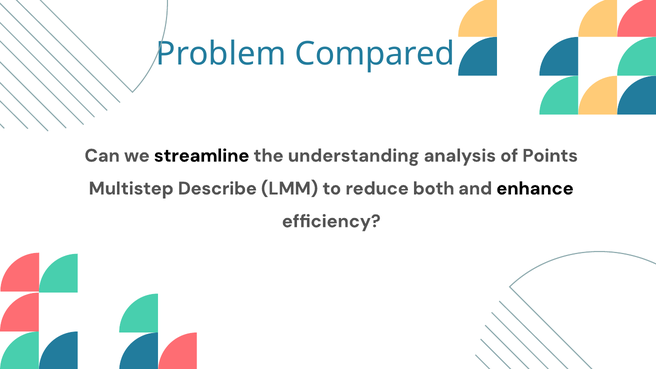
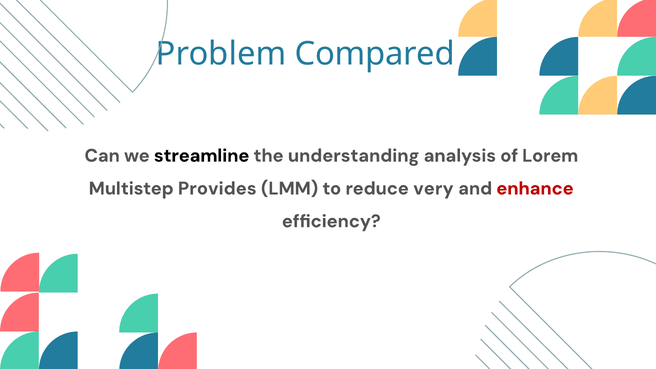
Points: Points -> Lorem (550, 156)
Describe: Describe -> Provides (217, 188)
both: both -> very (433, 188)
enhance colour: black -> red (535, 188)
